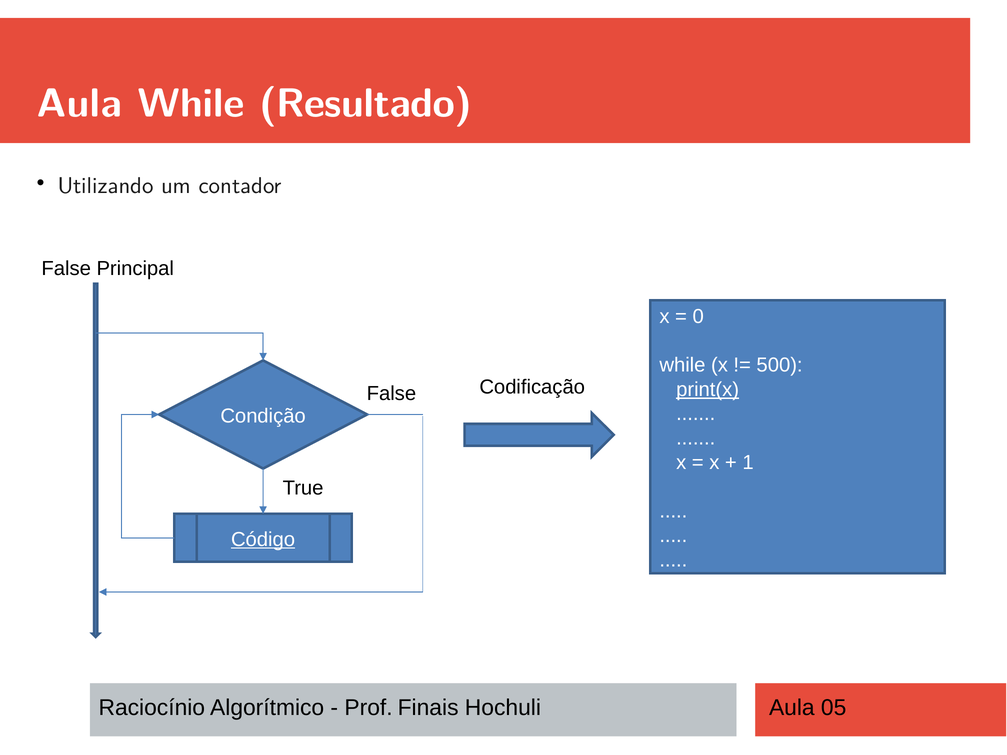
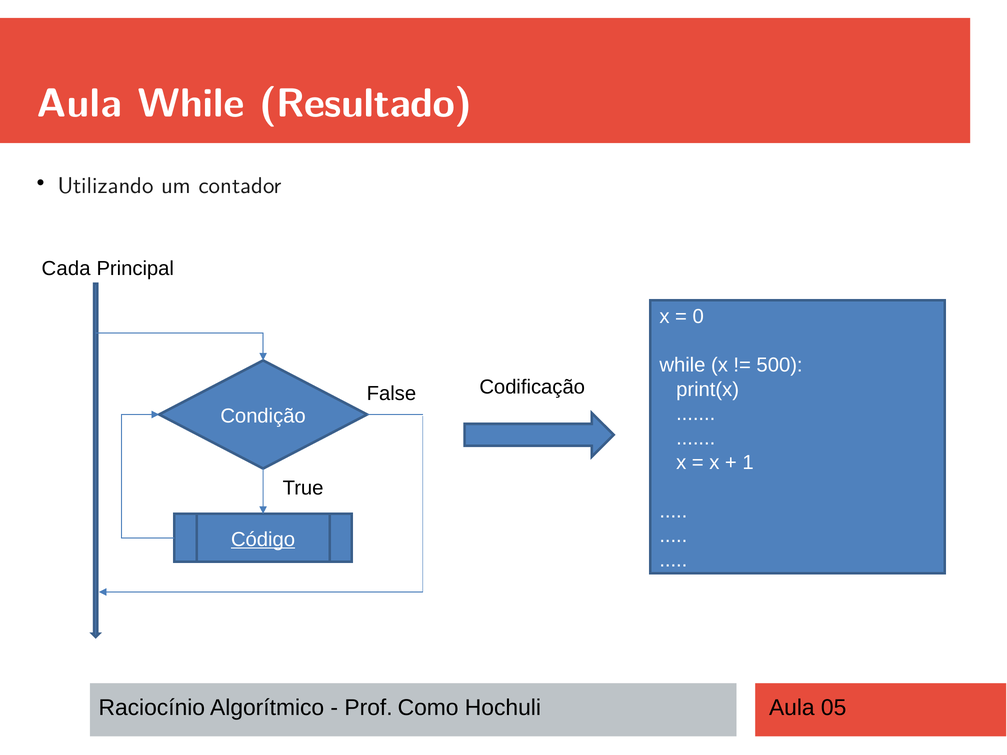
False: False -> Cada (66, 268)
print(x underline: present -> none (708, 390)
Finais: Finais -> Como (428, 708)
